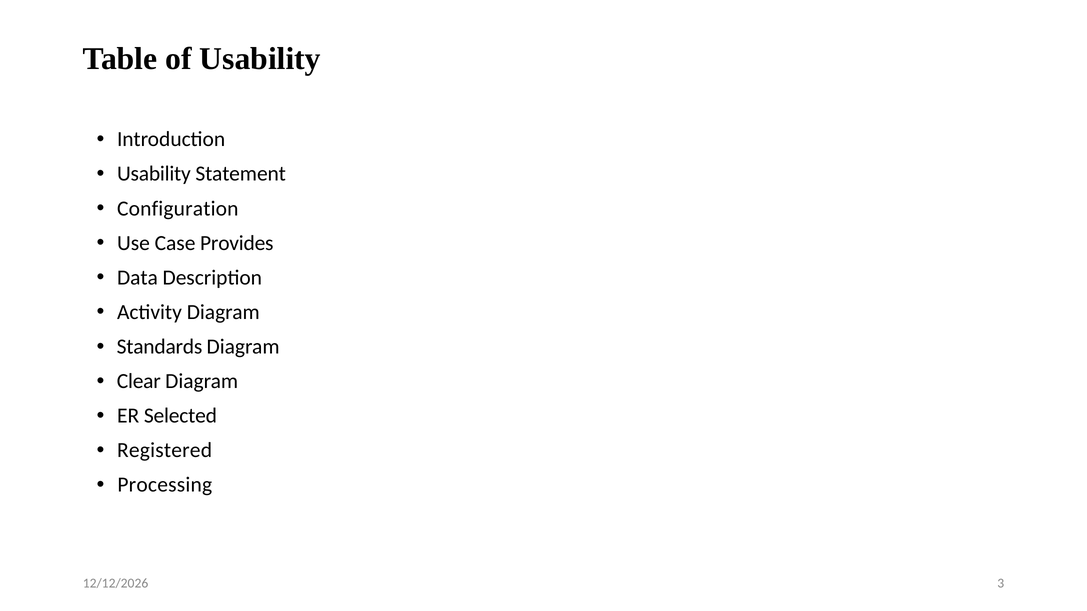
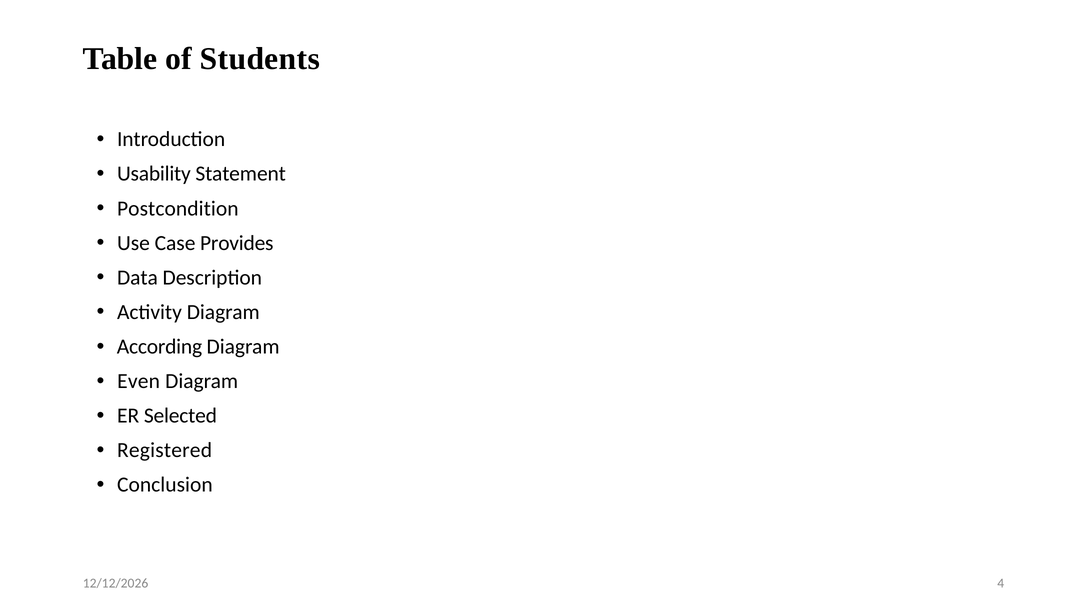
of Usability: Usability -> Students (260, 59)
Configuration: Configuration -> Postcondition (178, 209)
Standards: Standards -> According (159, 347)
Clear: Clear -> Even (139, 381)
Processing: Processing -> Conclusion (165, 485)
3: 3 -> 4 (1001, 584)
